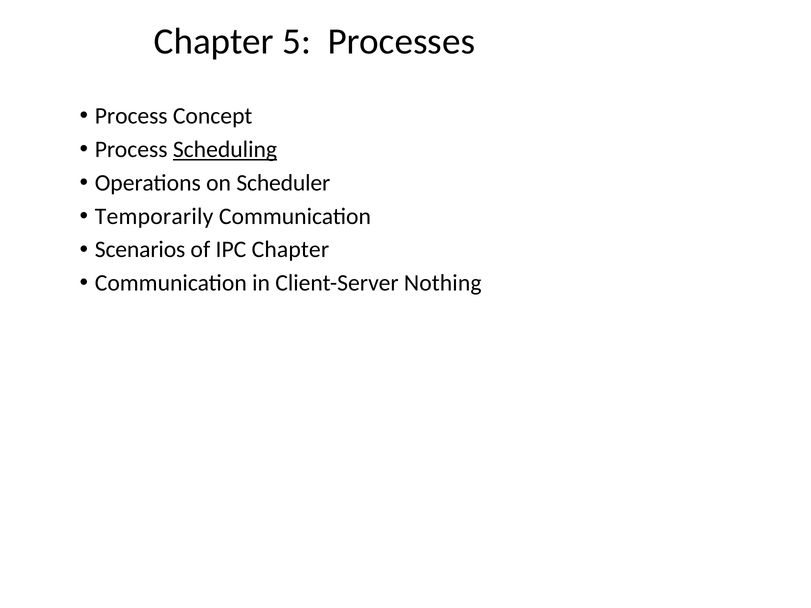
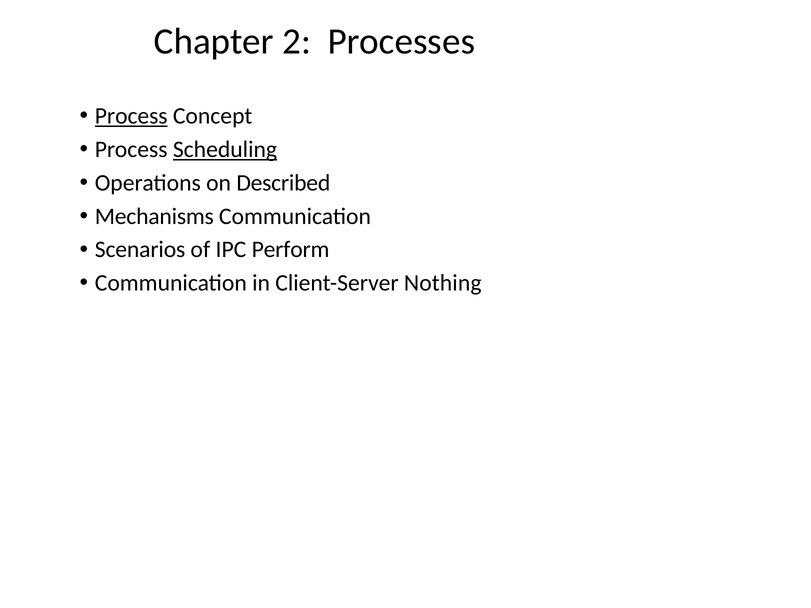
5: 5 -> 2 (297, 42)
Process underline: none -> present (131, 116)
Scheduler: Scheduler -> Described (283, 183)
Temporarily: Temporarily -> Mechanisms (154, 216)
IPC Chapter: Chapter -> Perform (291, 250)
